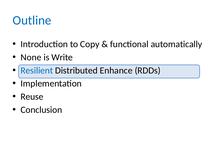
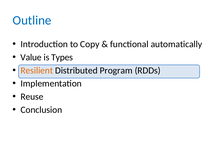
None: None -> Value (31, 57)
Write: Write -> Types (62, 57)
Resilient colour: blue -> orange (37, 71)
Enhance: Enhance -> Program (116, 71)
